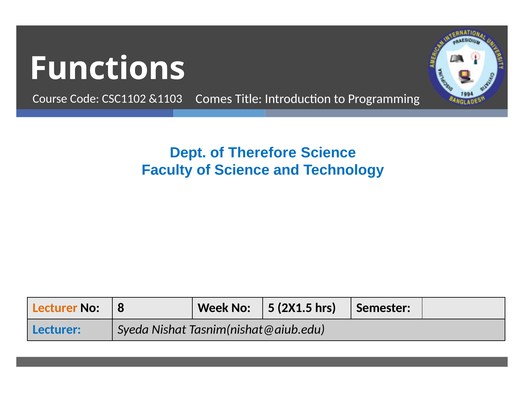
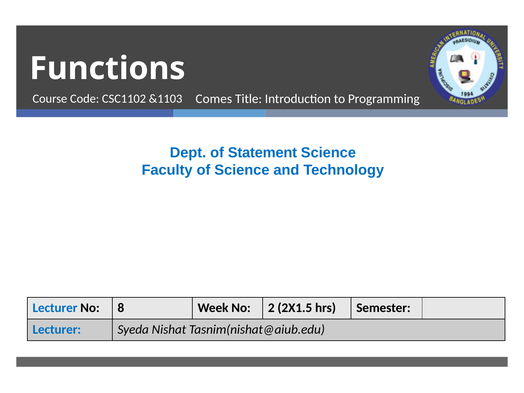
Therefore: Therefore -> Statement (262, 153)
Lecturer colour: orange -> blue (55, 308)
5: 5 -> 2 (271, 308)
